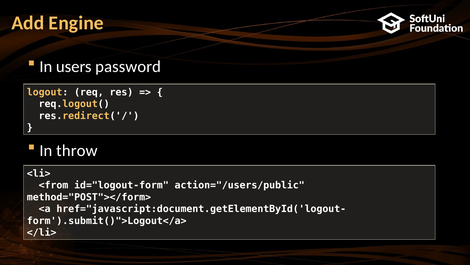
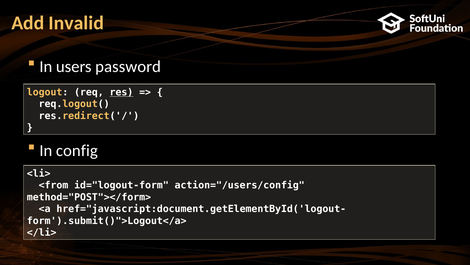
Engine: Engine -> Invalid (76, 23)
res underline: none -> present (121, 92)
throw: throw -> config (77, 150)
action="/users/public: action="/users/public -> action="/users/config (240, 185)
